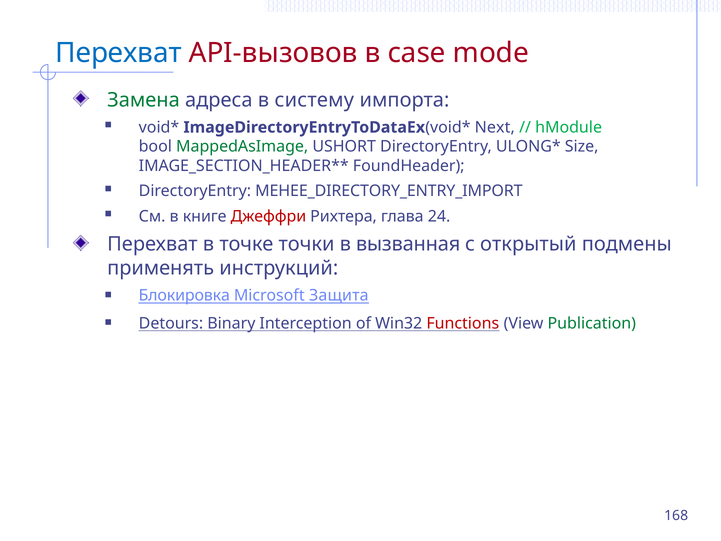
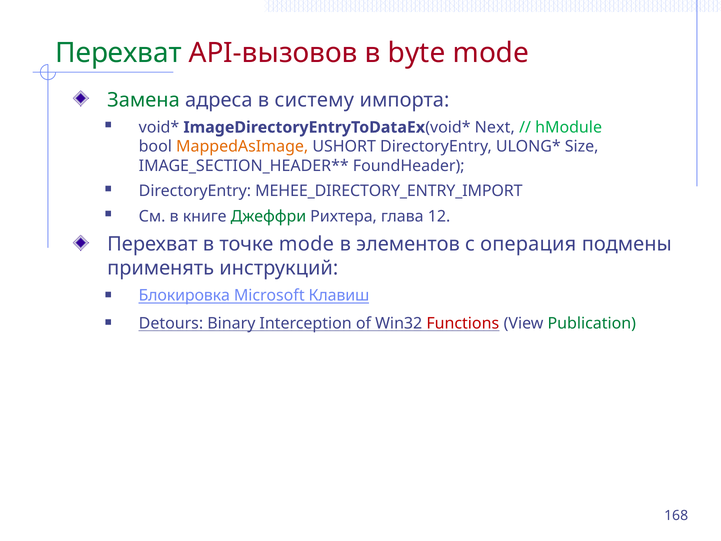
Перехват colour: blue -> green (118, 53)
case: case -> byte (417, 53)
MappedAsImage colour: green -> orange (242, 147)
Джеффри colour: red -> green (268, 216)
24: 24 -> 12 (439, 216)
точке точки: точки -> mode (306, 244)
вызванная: вызванная -> элементов (408, 244)
открытый: открытый -> операция (528, 244)
Защита: Защита -> Клавиш (339, 296)
